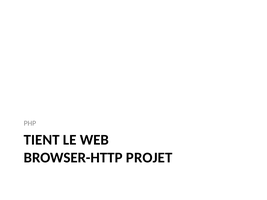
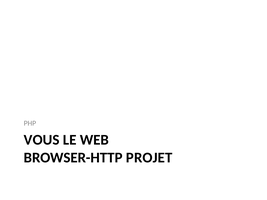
TIENT: TIENT -> VOUS (42, 140)
